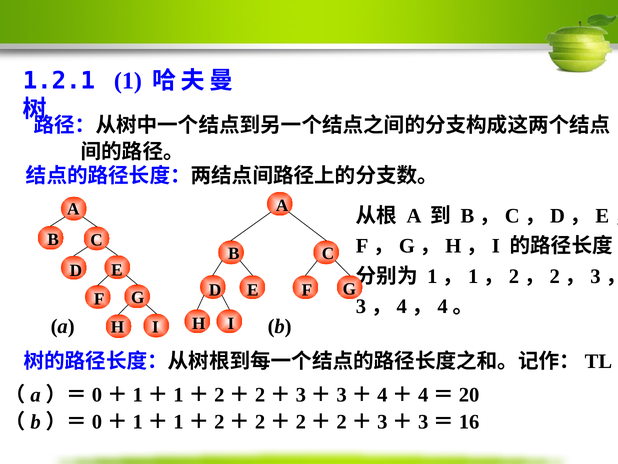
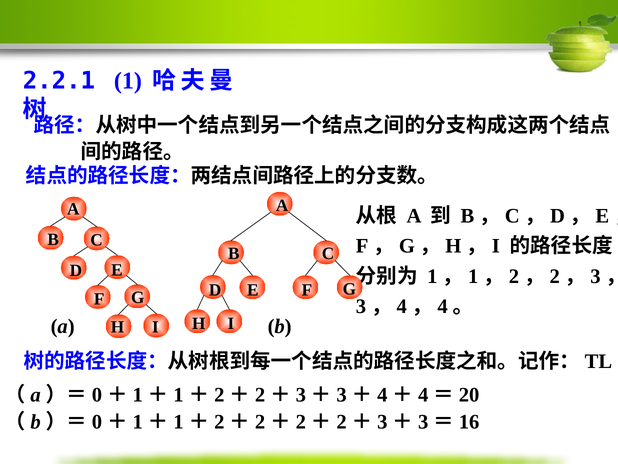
1.2.1: 1.2.1 -> 2.2.1 (59, 81)
